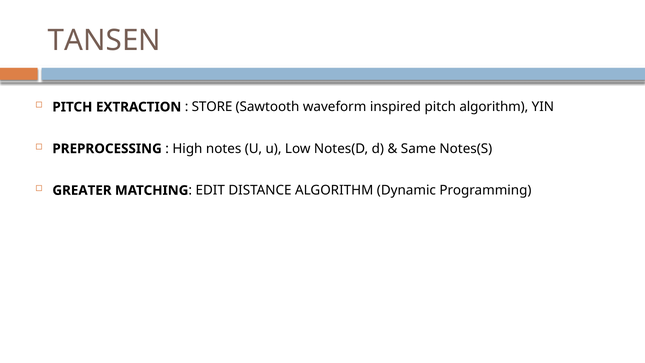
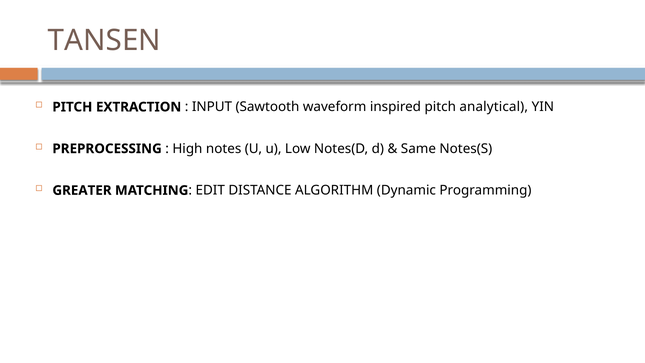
STORE: STORE -> INPUT (212, 107)
pitch algorithm: algorithm -> analytical (494, 107)
